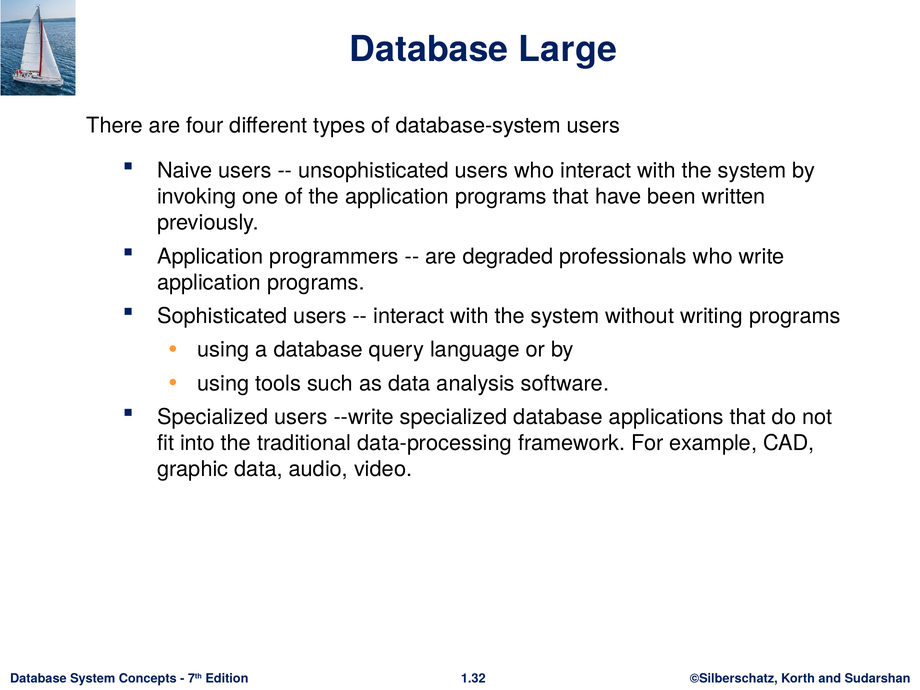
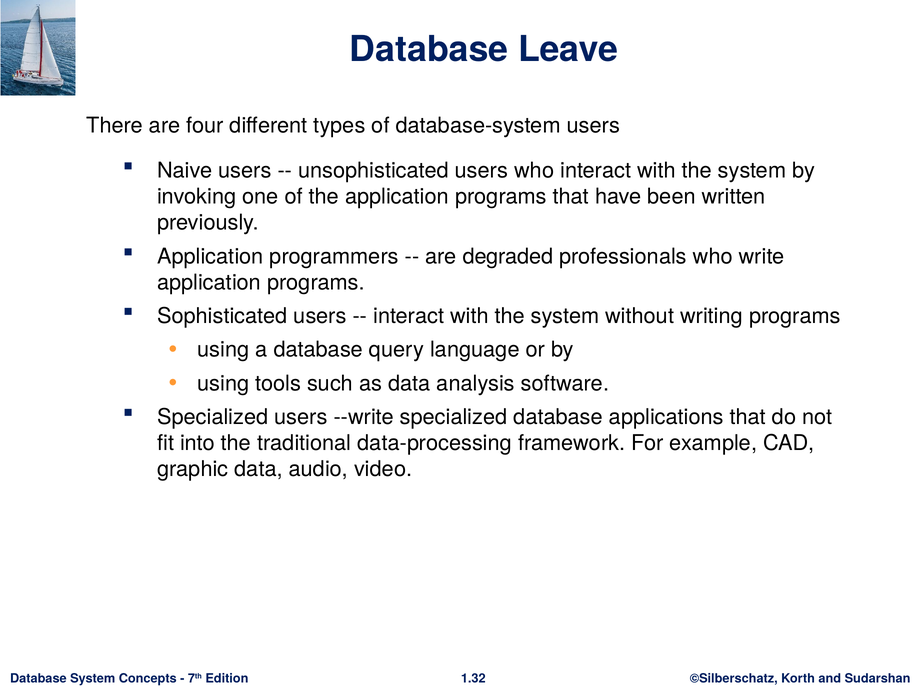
Large: Large -> Leave (568, 50)
